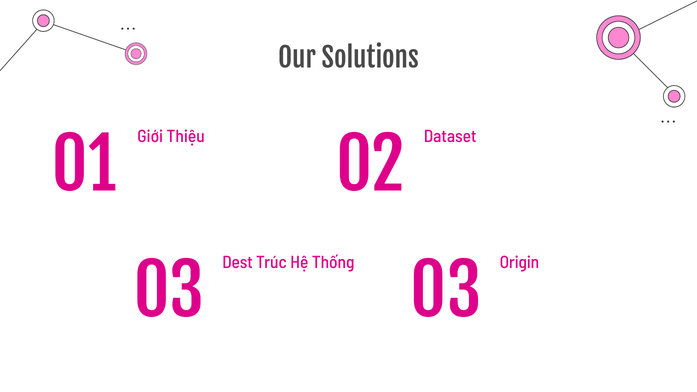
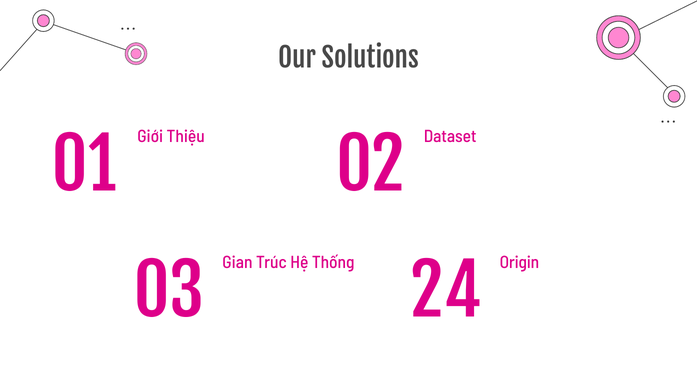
Dest: Dest -> Gian (237, 263)
03 03: 03 -> 24 (446, 294)
